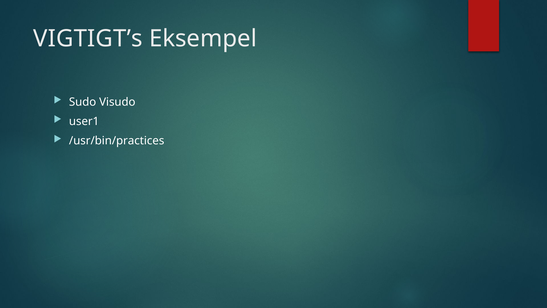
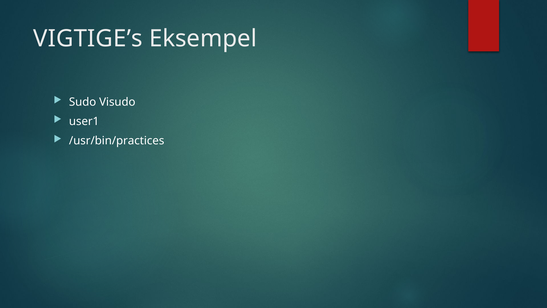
VIGTIGT’s: VIGTIGT’s -> VIGTIGE’s (88, 38)
